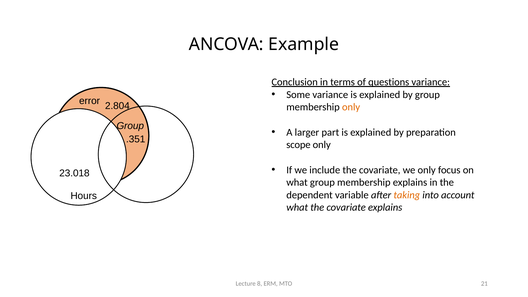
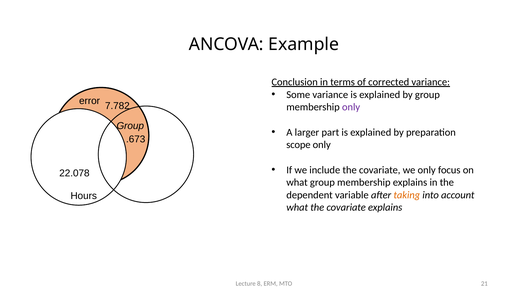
questions: questions -> corrected (389, 82)
2.804: 2.804 -> 7.782 (117, 106)
only colour: orange -> purple (351, 107)
.351: .351 -> .673 (136, 139)
23.018: 23.018 -> 22.078 (74, 173)
